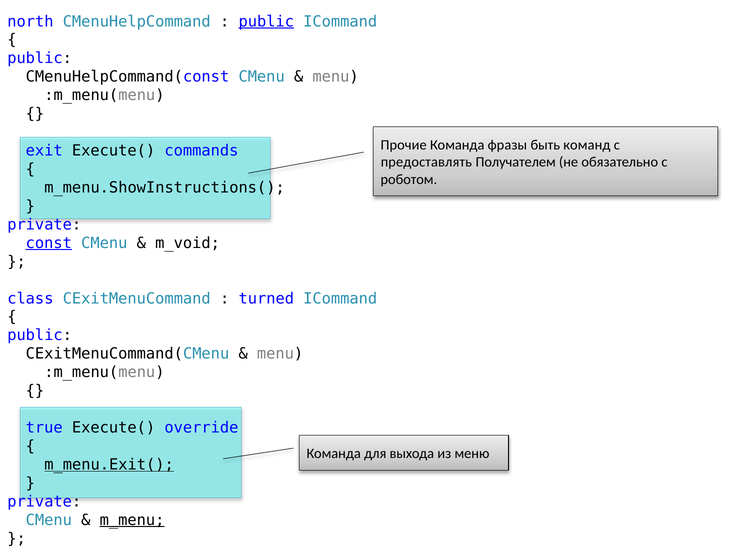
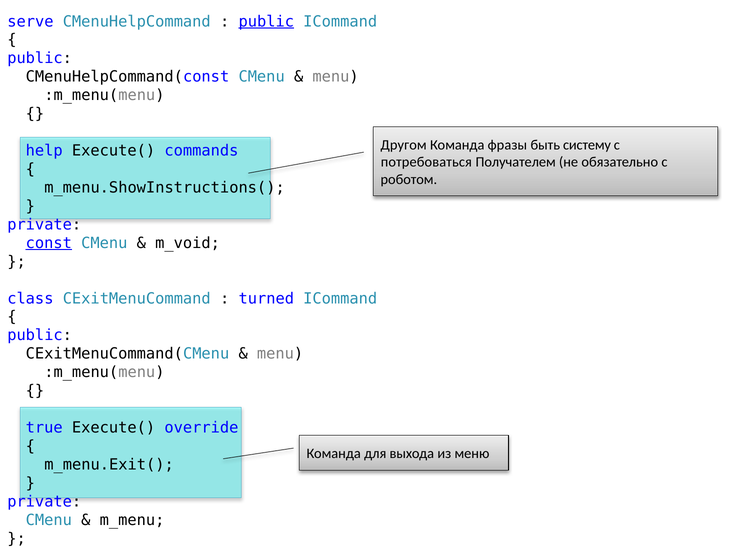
north: north -> serve (30, 21)
Прочие: Прочие -> Другом (404, 145)
команд: команд -> систему (587, 145)
exit: exit -> help (44, 151)
предоставлять: предоставлять -> потребоваться (426, 162)
m_menu.Exit( underline: present -> none (109, 464)
m_menu underline: present -> none (132, 520)
